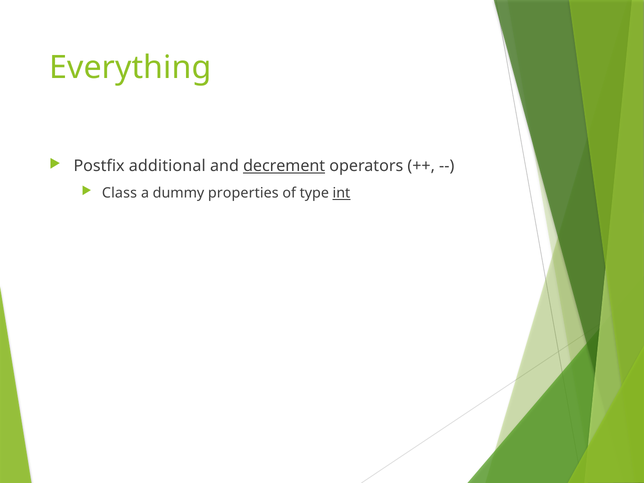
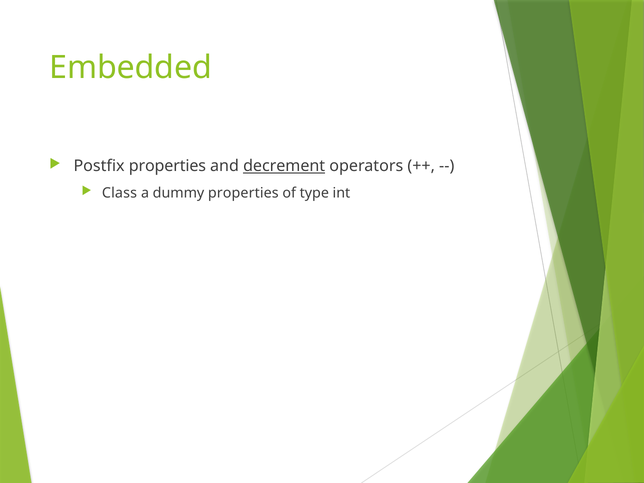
Everything: Everything -> Embedded (131, 68)
Postfix additional: additional -> properties (167, 166)
int underline: present -> none (341, 193)
